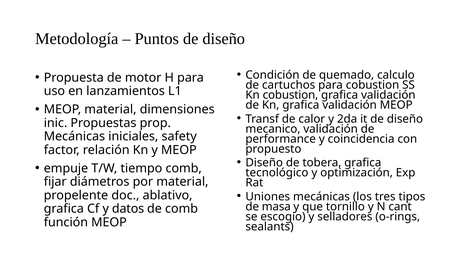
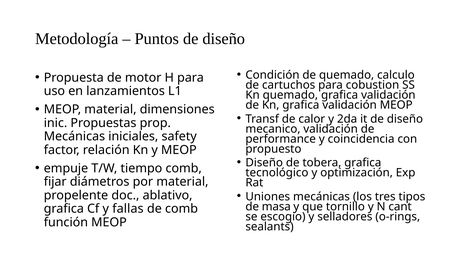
Kn cobustion: cobustion -> quemado (290, 95)
datos: datos -> fallas (128, 208)
